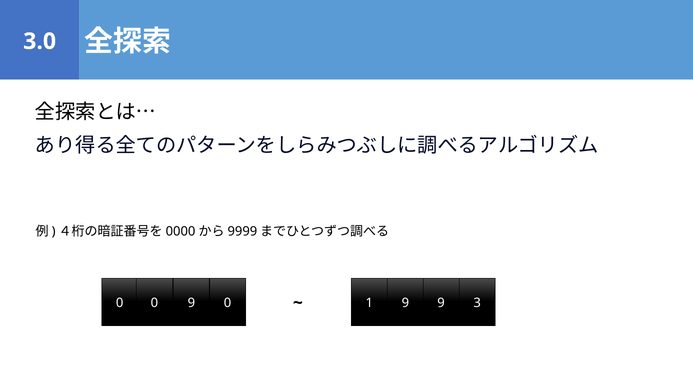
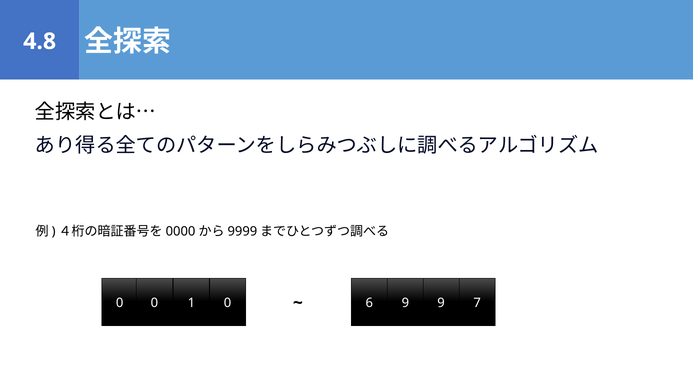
3.0: 3.0 -> 4.8 (40, 41)
0 9: 9 -> 1 (191, 303)
1: 1 -> 6 (369, 303)
3: 3 -> 7 (477, 303)
